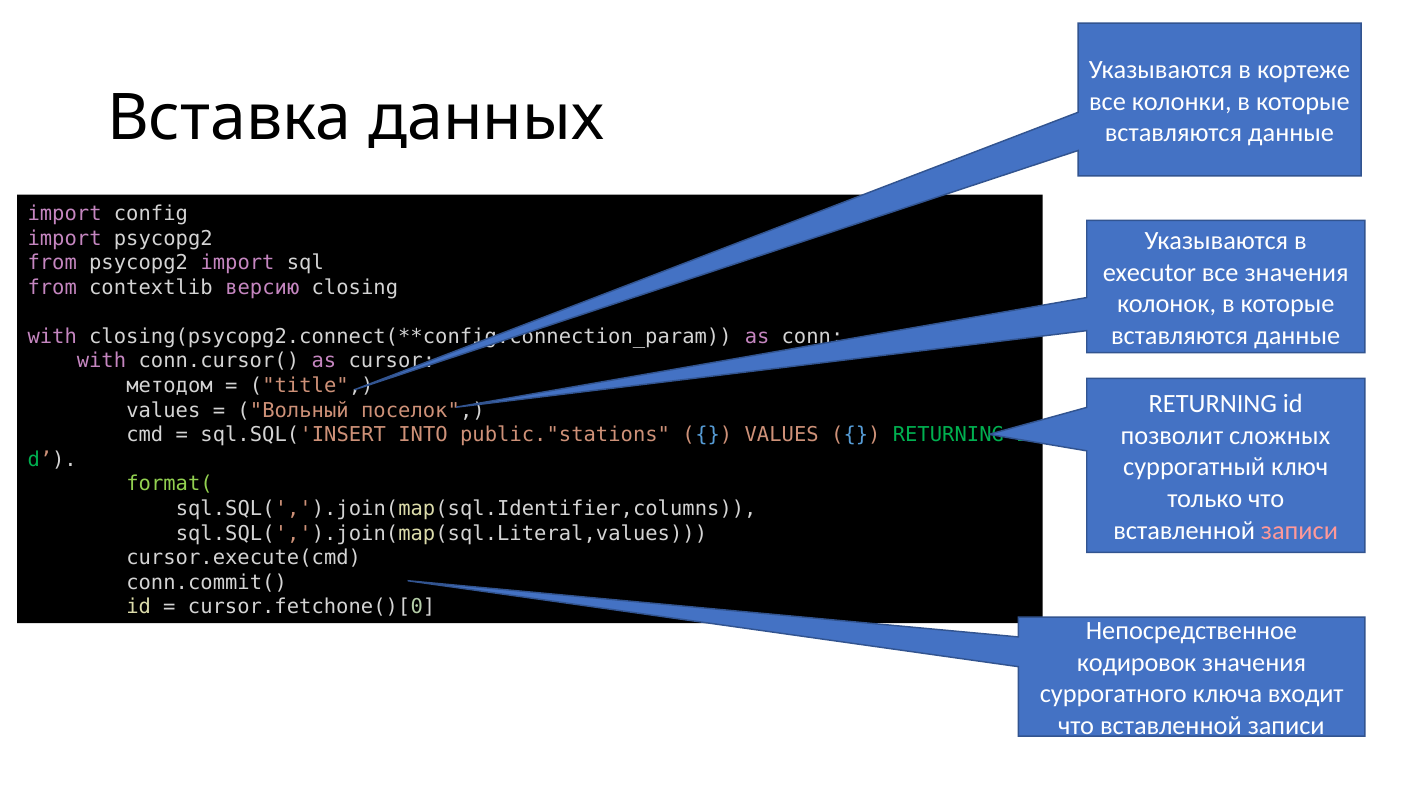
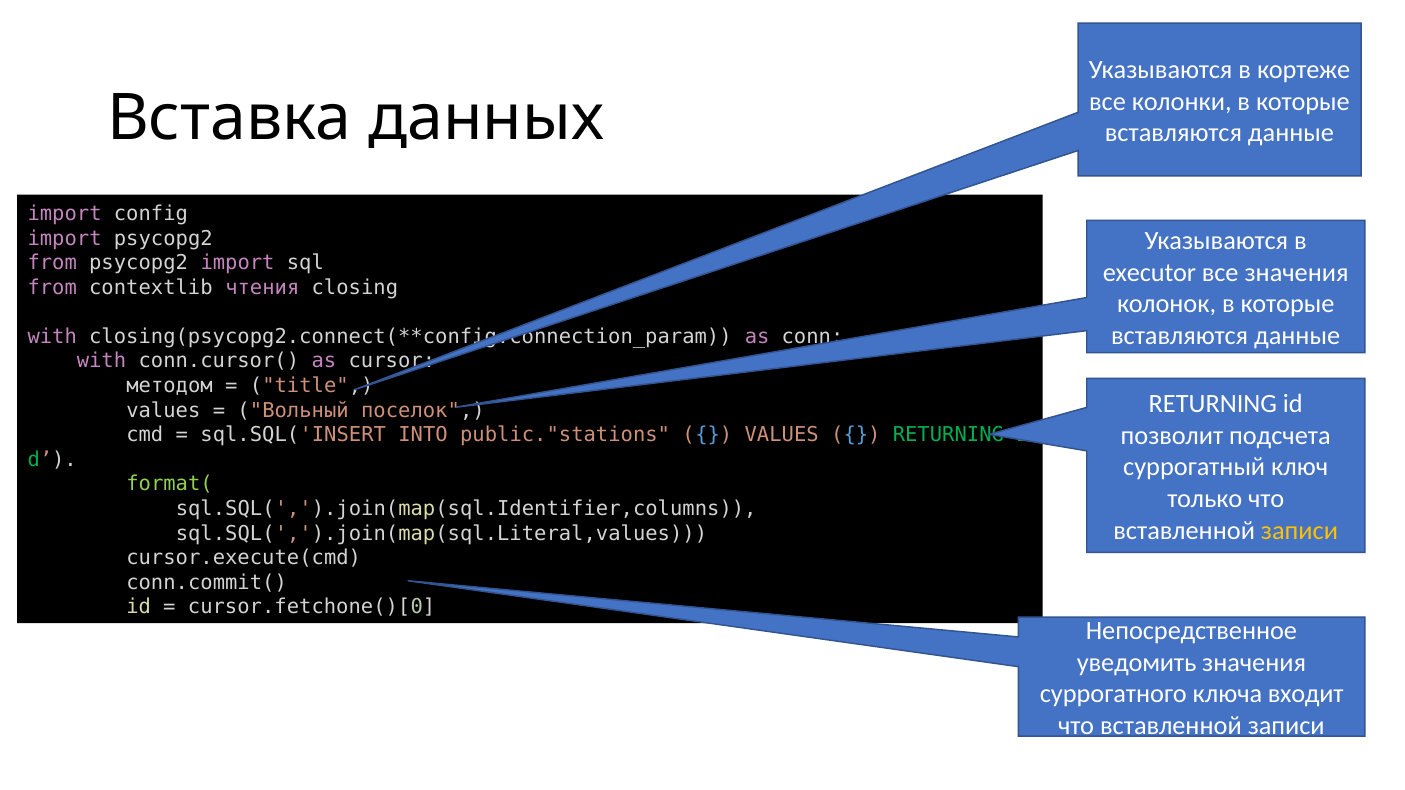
версию: версию -> чтения (262, 288)
сложных: сложных -> подсчета (1280, 436)
записи colour: pink -> yellow (1299, 531)
кодировок: кодировок -> уведомить (1137, 663)
